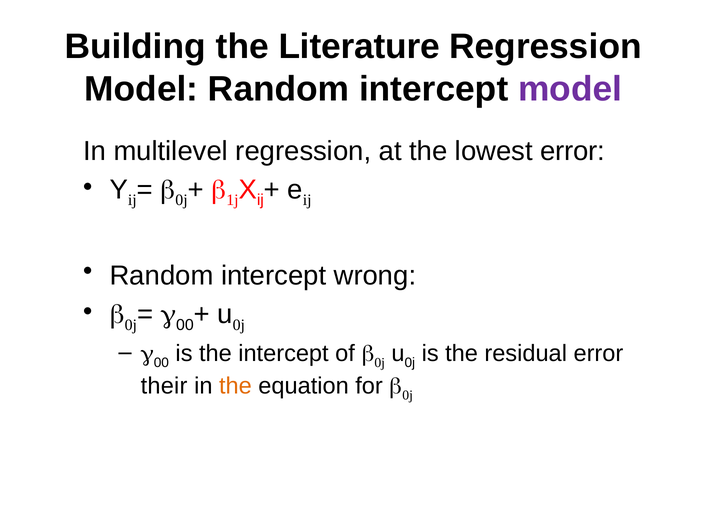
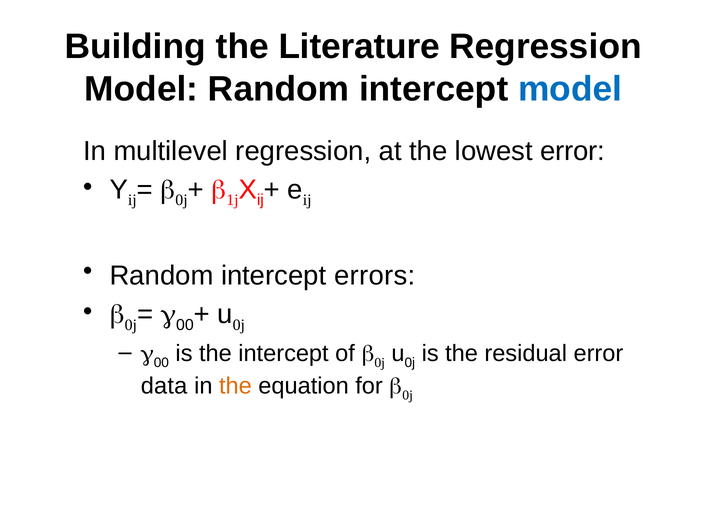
model colour: purple -> blue (570, 89)
wrong: wrong -> errors (375, 276)
their: their -> data (164, 386)
